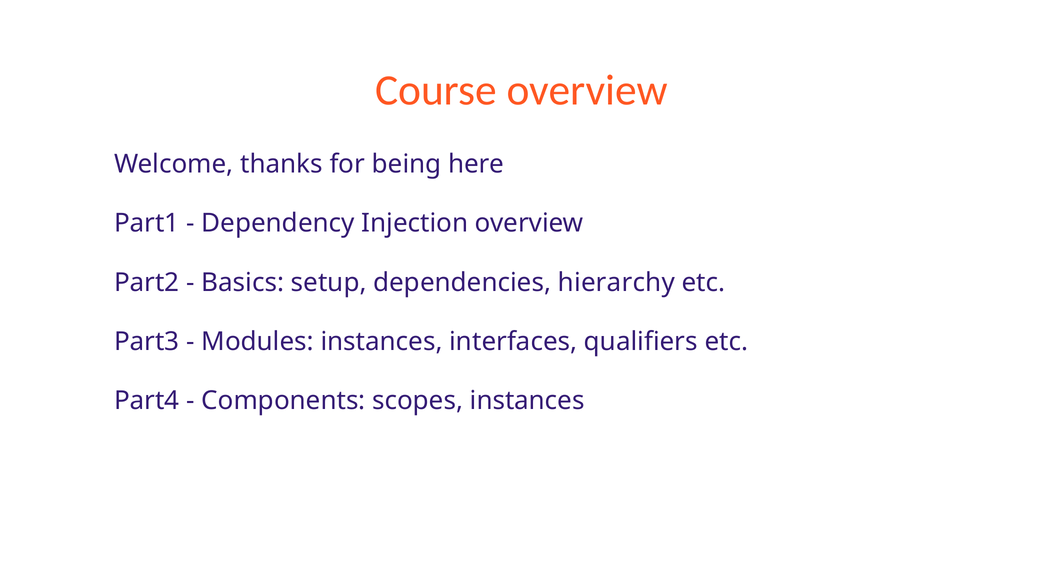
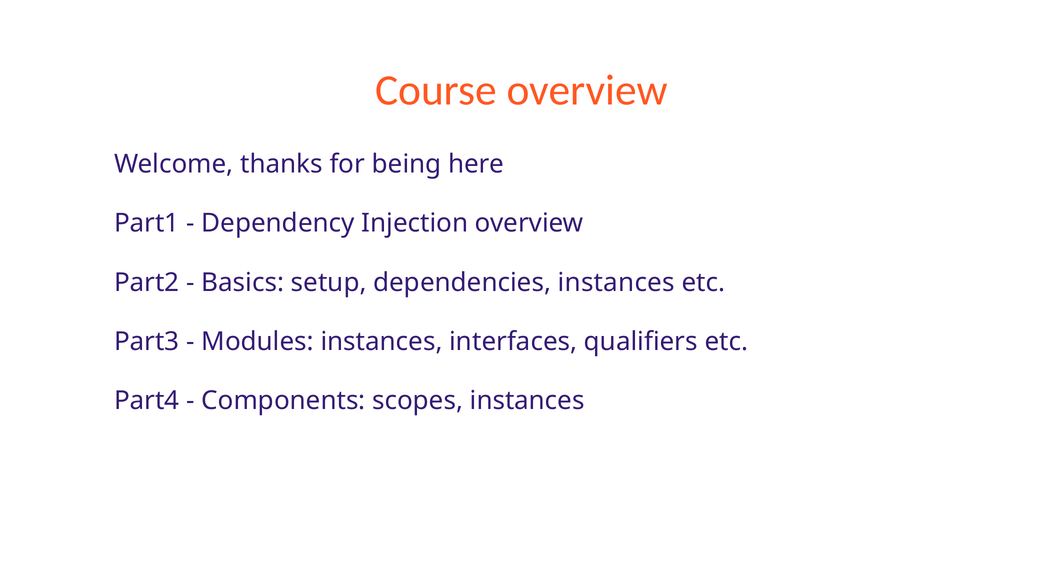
dependencies hierarchy: hierarchy -> instances (616, 282)
